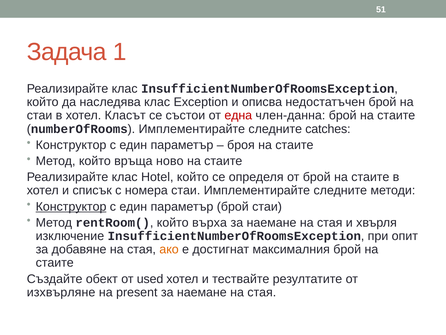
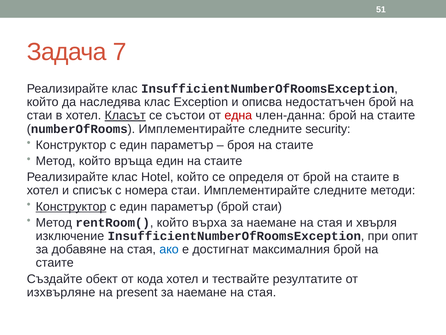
1: 1 -> 7 (120, 52)
Класът underline: none -> present (125, 115)
catches: catches -> security (328, 129)
връща ново: ново -> един (170, 161)
ако colour: orange -> blue (169, 249)
used: used -> кода (150, 279)
